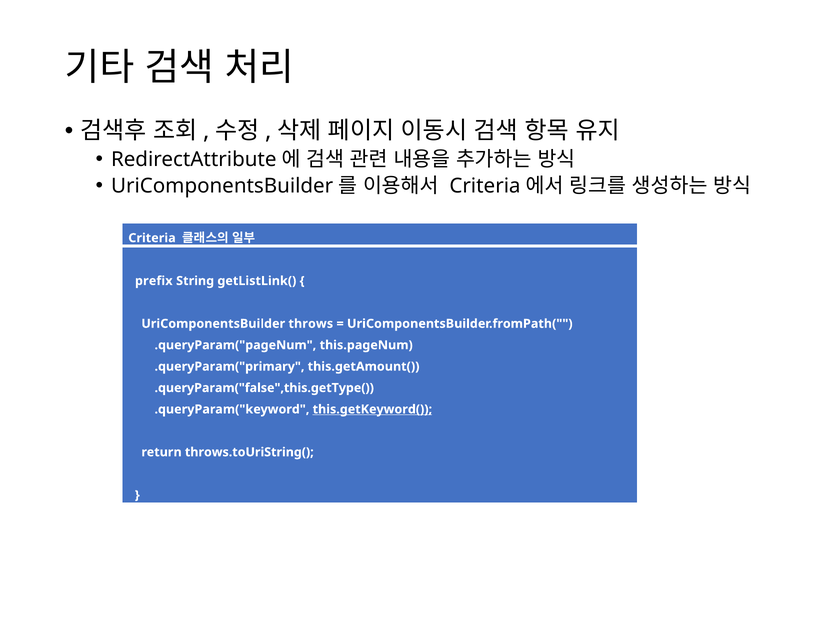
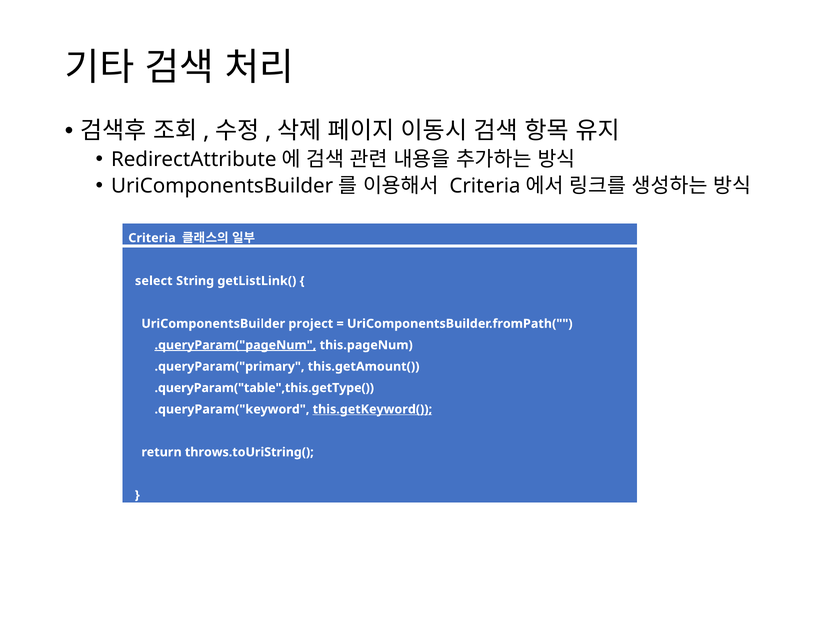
prefix: prefix -> select (154, 281)
throws: throws -> project (311, 324)
.queryParam("pageNum underline: none -> present (235, 345)
.queryParam("false",this.getType(: .queryParam("false",this.getType( -> .queryParam("table",this.getType( (264, 388)
